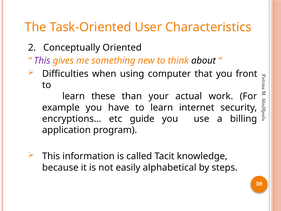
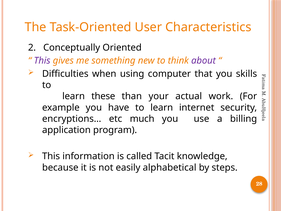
about colour: black -> purple (203, 61)
front: front -> skills (246, 74)
guide: guide -> much (142, 119)
